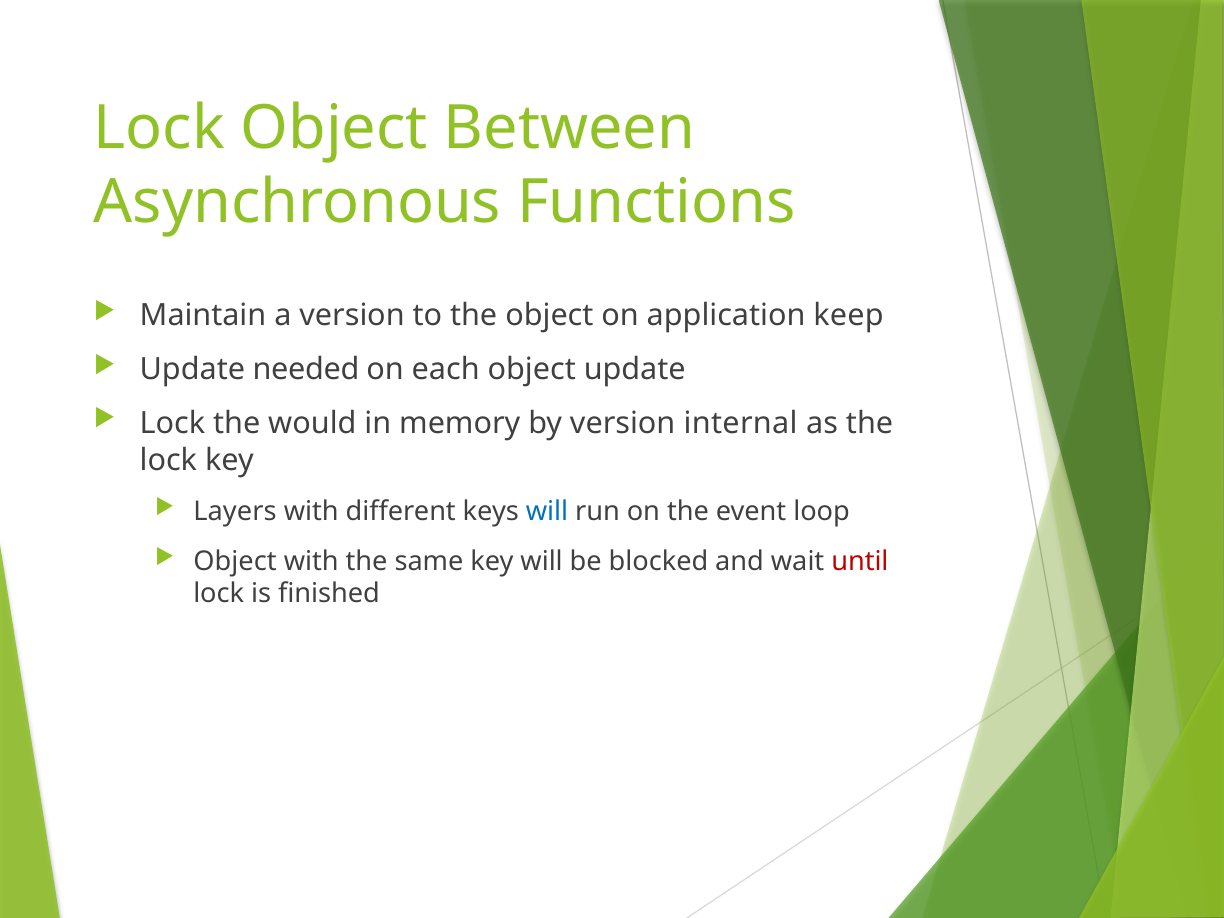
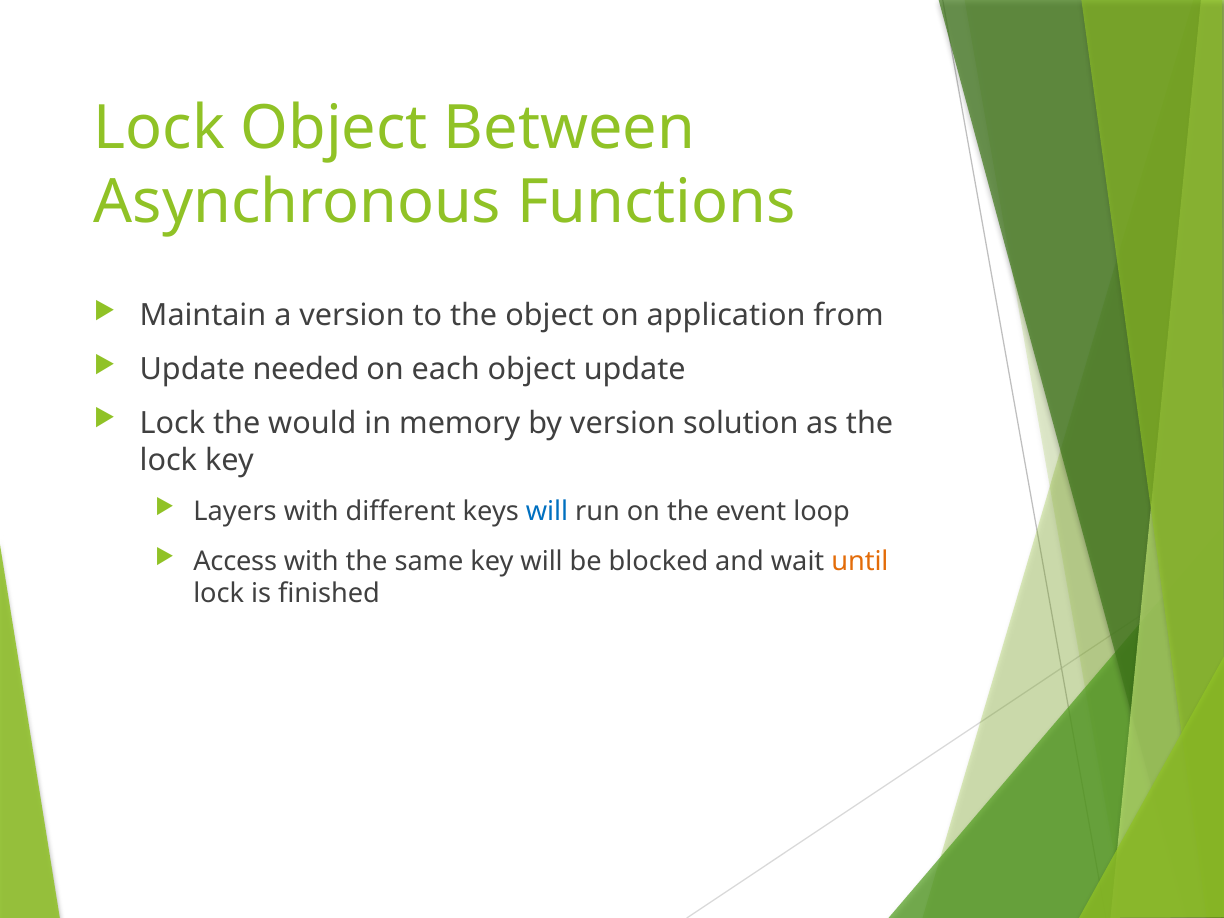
keep: keep -> from (849, 316)
internal: internal -> solution (741, 423)
Object: Object -> Access (235, 561)
until colour: red -> orange (860, 561)
